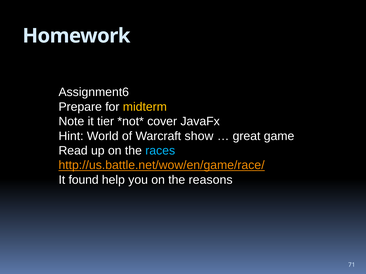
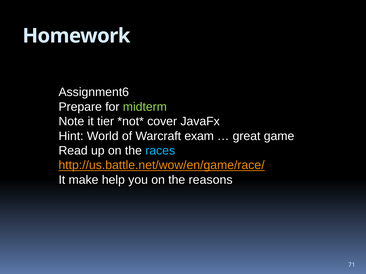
midterm colour: yellow -> light green (145, 107)
show: show -> exam (199, 136)
found: found -> make (84, 180)
